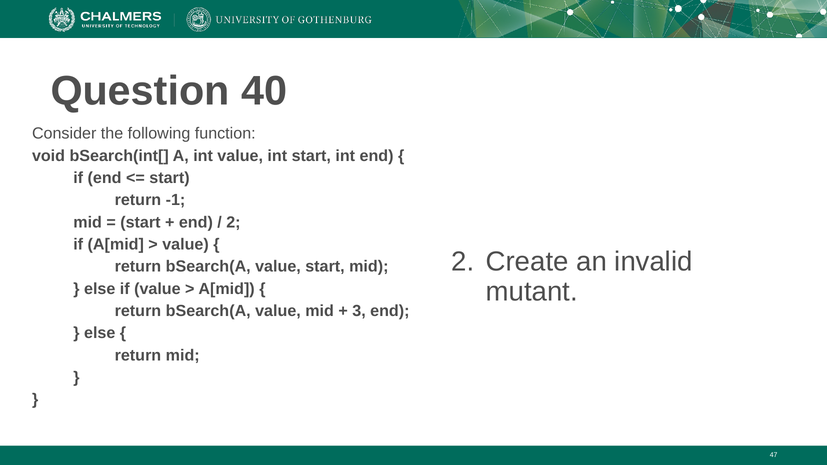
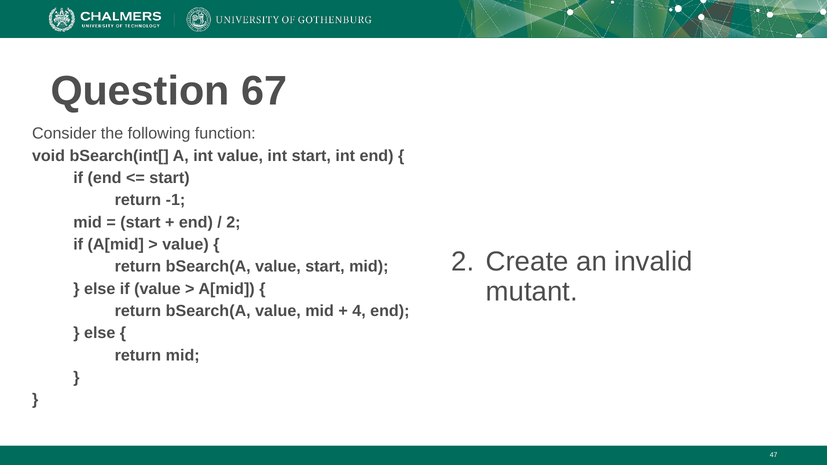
40: 40 -> 67 (264, 91)
3: 3 -> 4 (359, 311)
